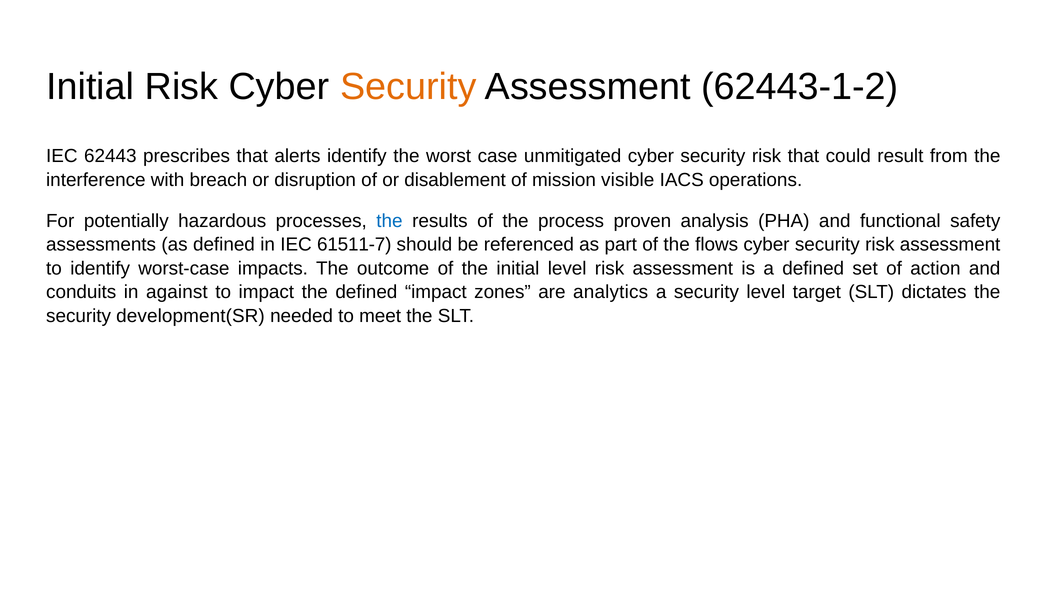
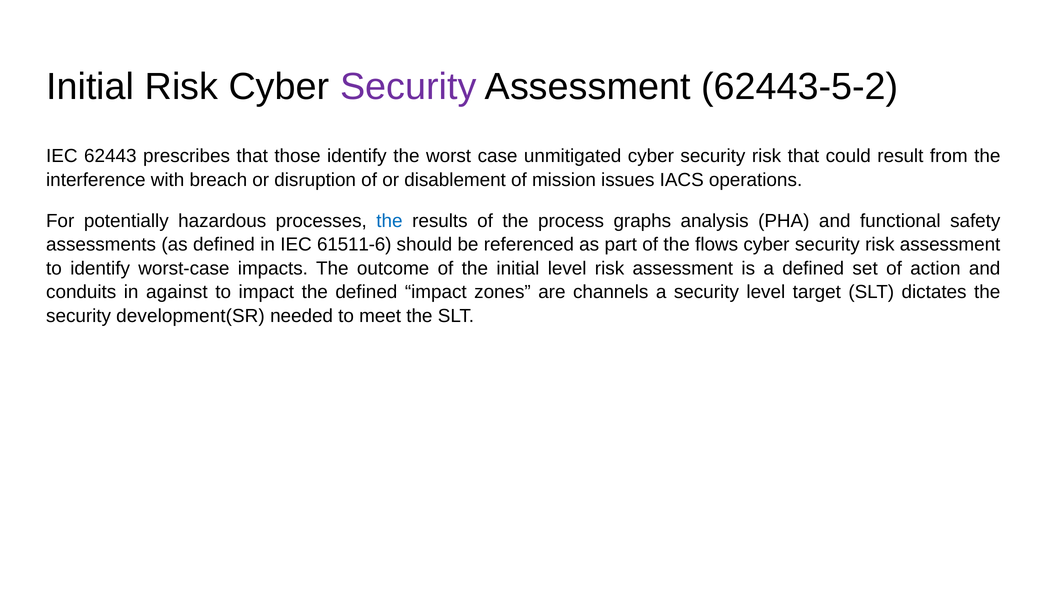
Security colour: orange -> purple (408, 87)
62443-1-2: 62443-1-2 -> 62443-5-2 (800, 87)
alerts: alerts -> those (297, 156)
visible: visible -> issues (628, 180)
proven: proven -> graphs (642, 221)
61511-7: 61511-7 -> 61511-6 (354, 244)
analytics: analytics -> channels (611, 292)
